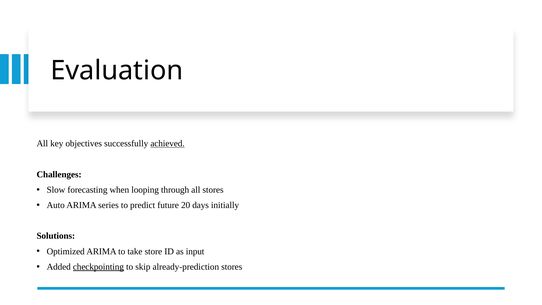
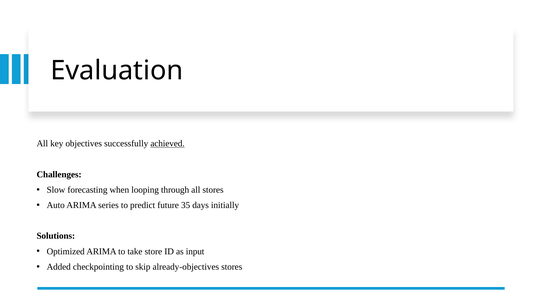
20: 20 -> 35 (186, 205)
checkpointing underline: present -> none (98, 267)
already-prediction: already-prediction -> already-objectives (186, 267)
